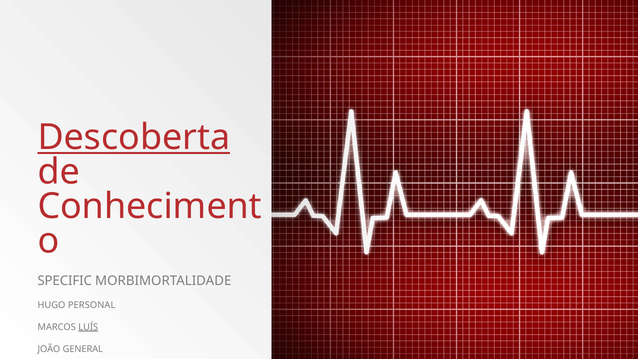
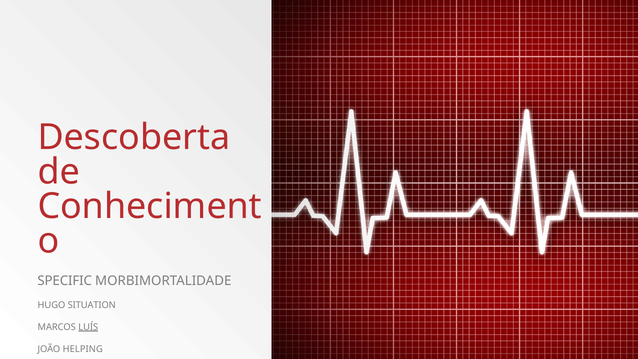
Descoberta underline: present -> none (134, 137)
PERSONAL: PERSONAL -> SITUATION (92, 305)
GENERAL: GENERAL -> HELPING (83, 349)
